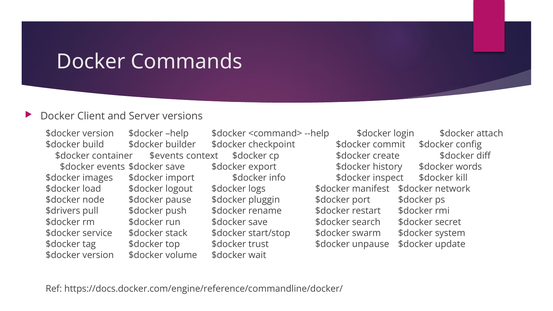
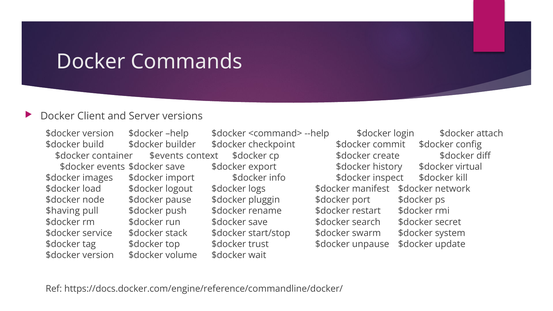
words: words -> virtual (469, 167)
$drivers: $drivers -> $having (63, 211)
